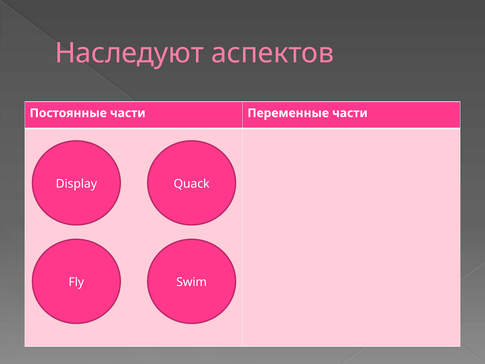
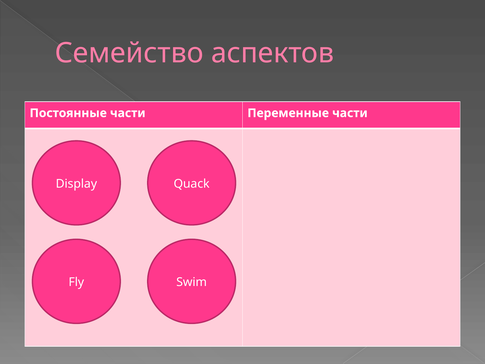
Наследуют: Наследуют -> Семейство (129, 53)
